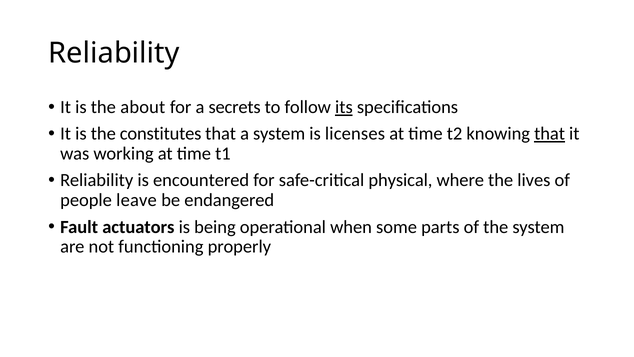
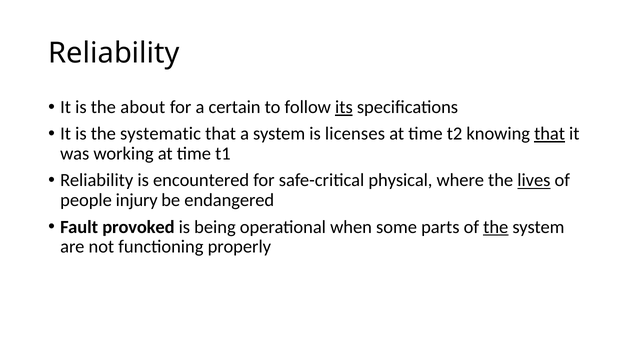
secrets: secrets -> certain (235, 107)
constitutes: constitutes -> systematic (160, 134)
lives underline: none -> present (534, 180)
leave: leave -> injury (137, 200)
actuators: actuators -> provoked (138, 227)
the underline: none -> present (496, 227)
